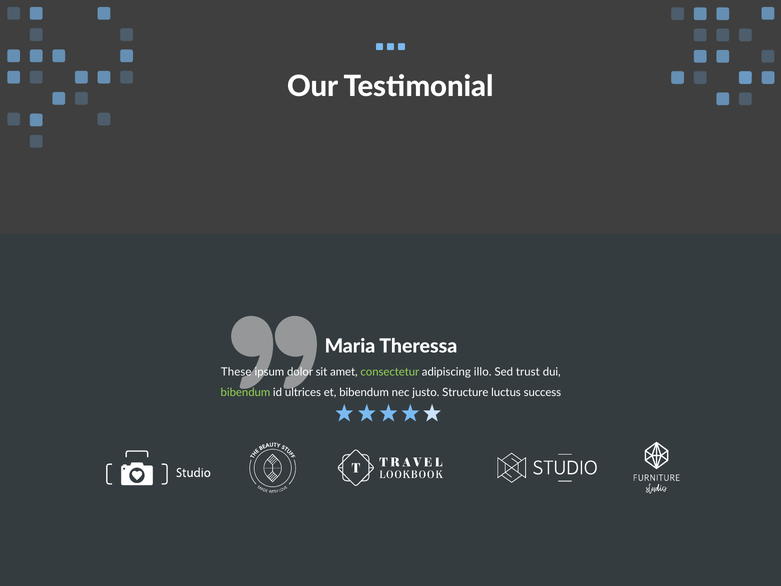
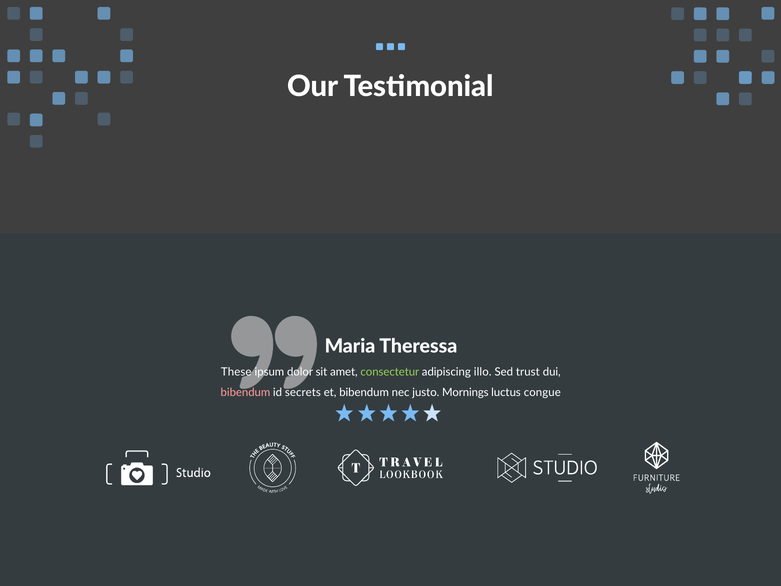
bibendum colour: light green -> pink (245, 392)
ultrices: ultrices -> secrets (303, 392)
Structure: Structure -> Mornings (465, 392)
success: success -> congue (542, 392)
